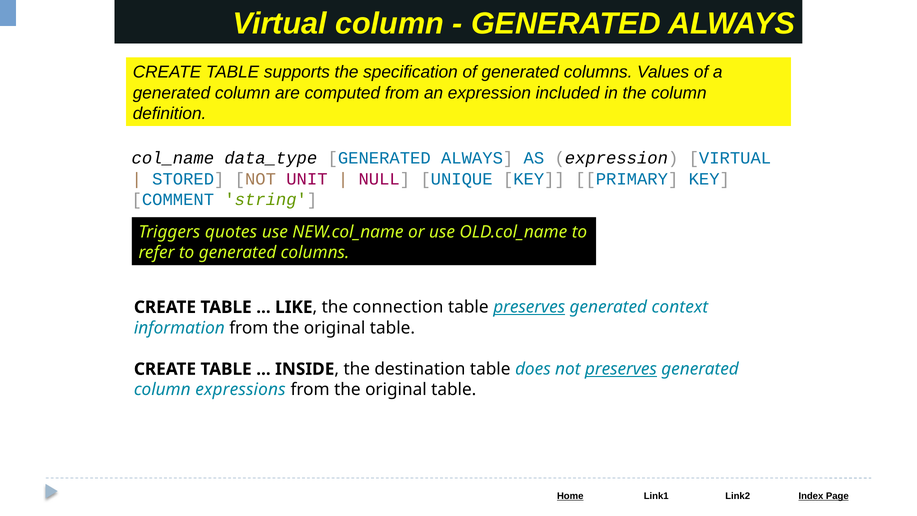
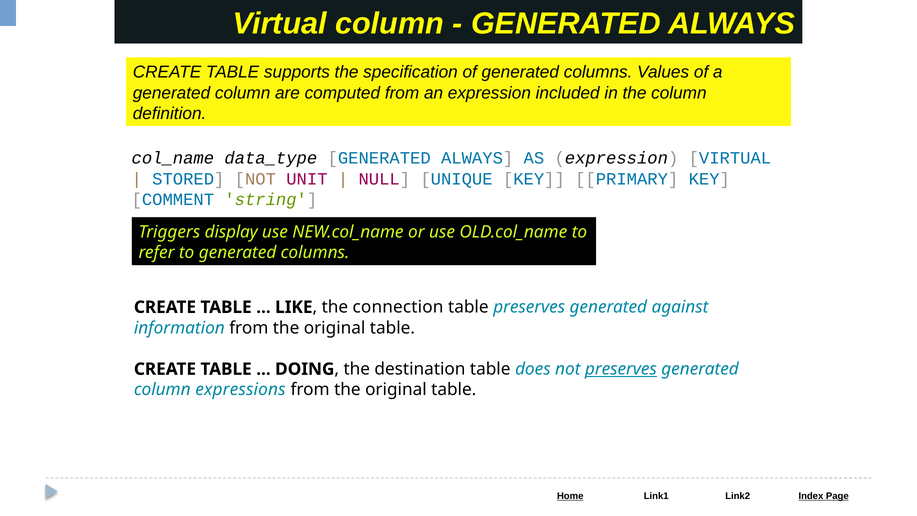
quotes: quotes -> display (231, 232)
preserves underline: present -> none (529, 307)
context: context -> against (680, 307)
INSIDE: INSIDE -> DOING (305, 369)
